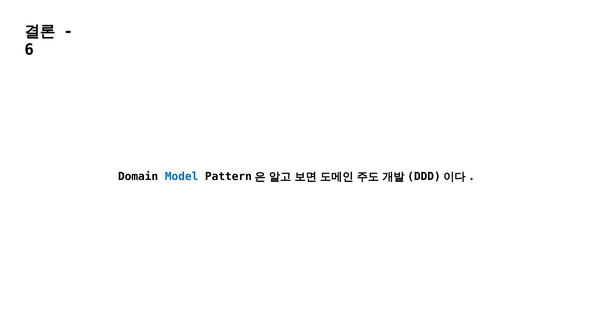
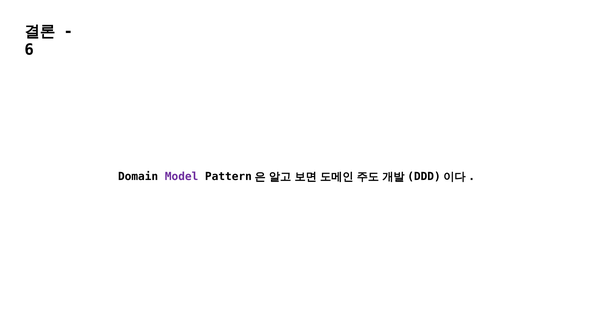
Model colour: blue -> purple (182, 176)
